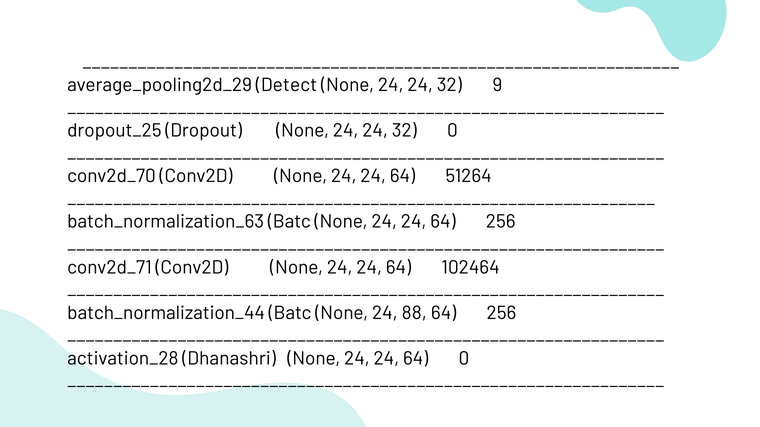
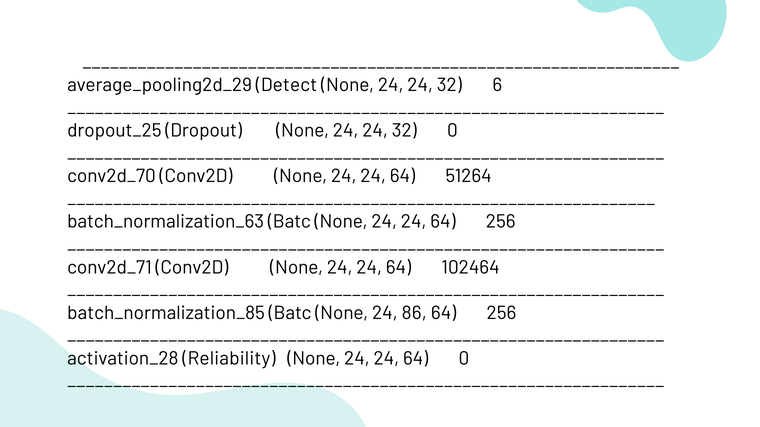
9: 9 -> 6 (497, 85)
batch_normalization_44: batch_normalization_44 -> batch_normalization_85 (166, 313)
88: 88 -> 86 (414, 313)
Dhanashri: Dhanashri -> Reliability (229, 359)
